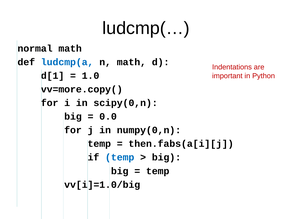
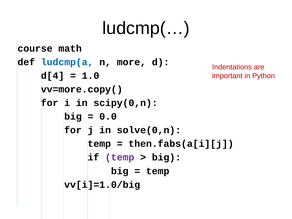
normal: normal -> course (35, 48)
n math: math -> more (131, 62)
d[1: d[1 -> d[4 (53, 76)
numpy(0,n: numpy(0,n -> solve(0,n (149, 130)
temp colour: blue -> purple (120, 157)
